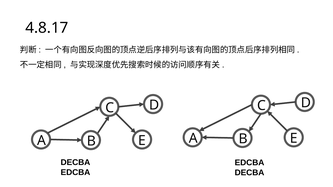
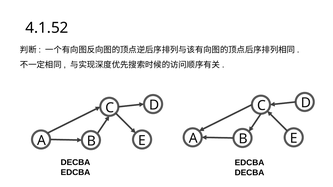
4.8.17: 4.8.17 -> 4.1.52 (47, 28)
